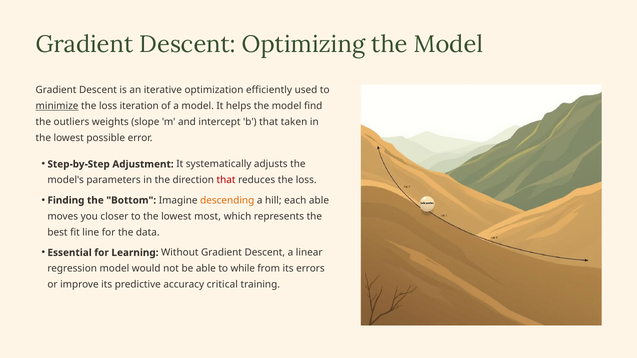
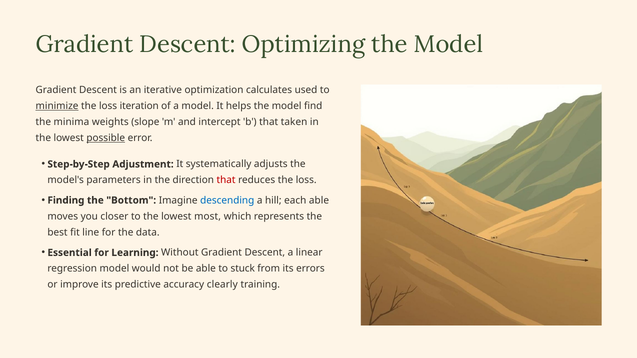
efficiently: efficiently -> calculates (269, 90)
outliers: outliers -> minima (71, 122)
possible underline: none -> present (106, 138)
descending colour: orange -> blue (227, 200)
while: while -> stuck (243, 269)
critical: critical -> clearly (222, 285)
